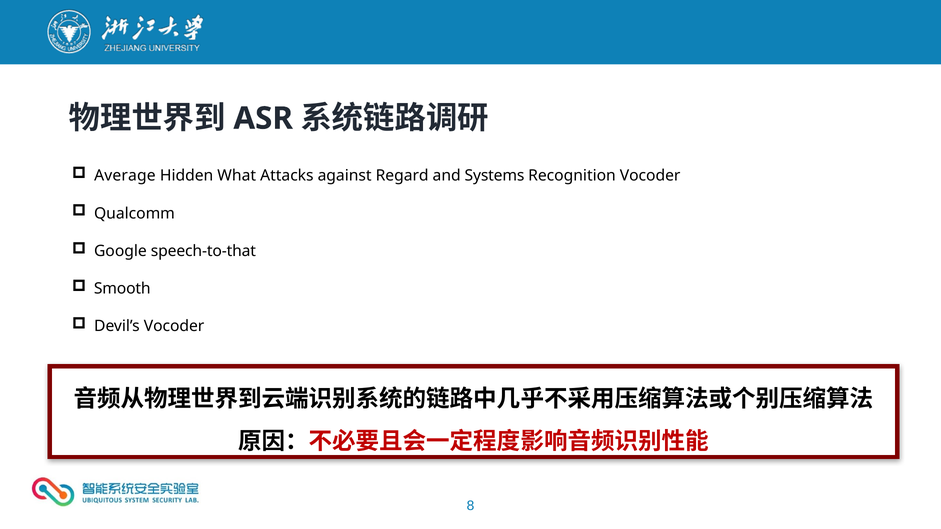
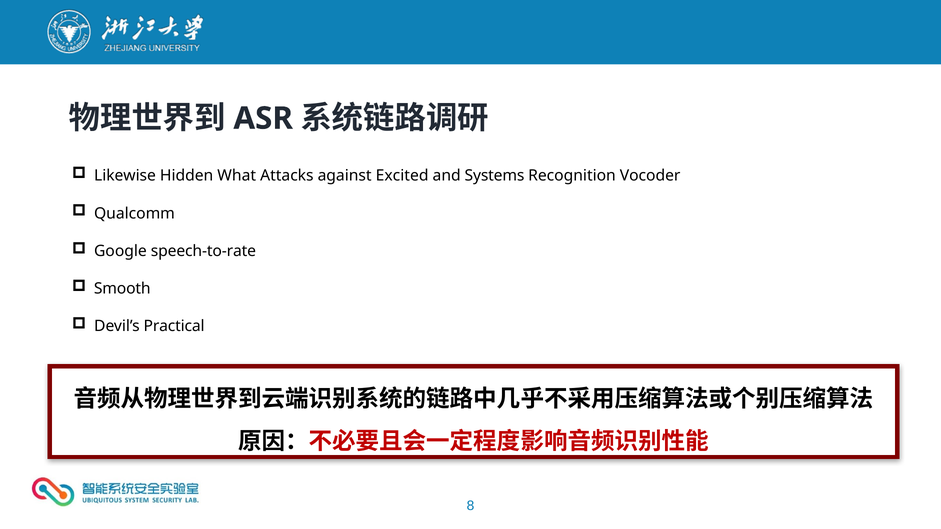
Average: Average -> Likewise (125, 176)
Regard: Regard -> Excited (402, 176)
speech-to-that: speech-to-that -> speech-to-rate (203, 251)
Devil’s Vocoder: Vocoder -> Practical (174, 326)
